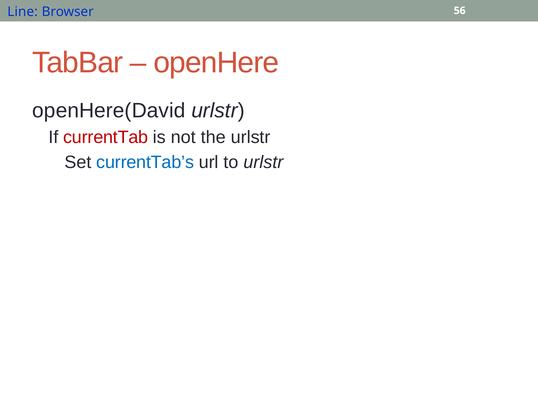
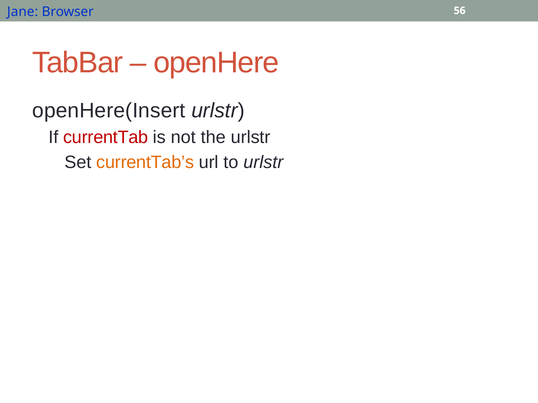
Line: Line -> Jane (23, 12)
openHere(David: openHere(David -> openHere(Insert (109, 111)
currentTab’s colour: blue -> orange (145, 163)
